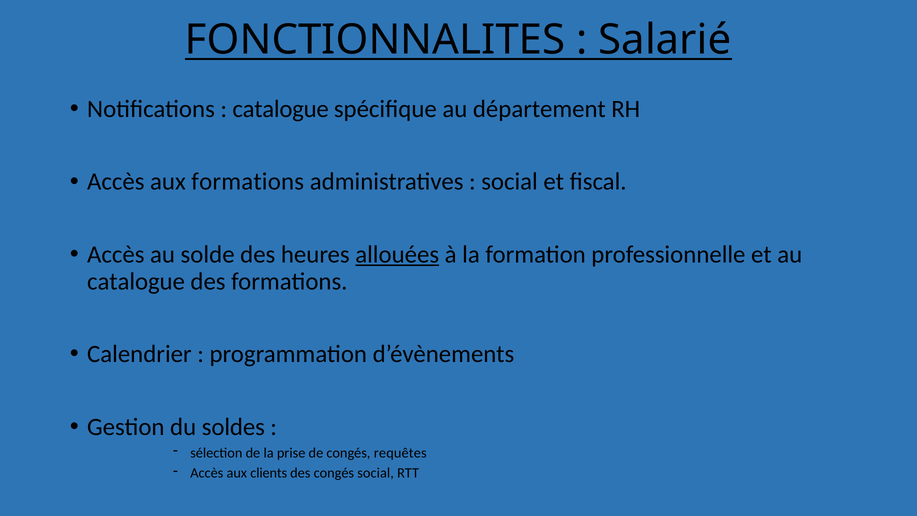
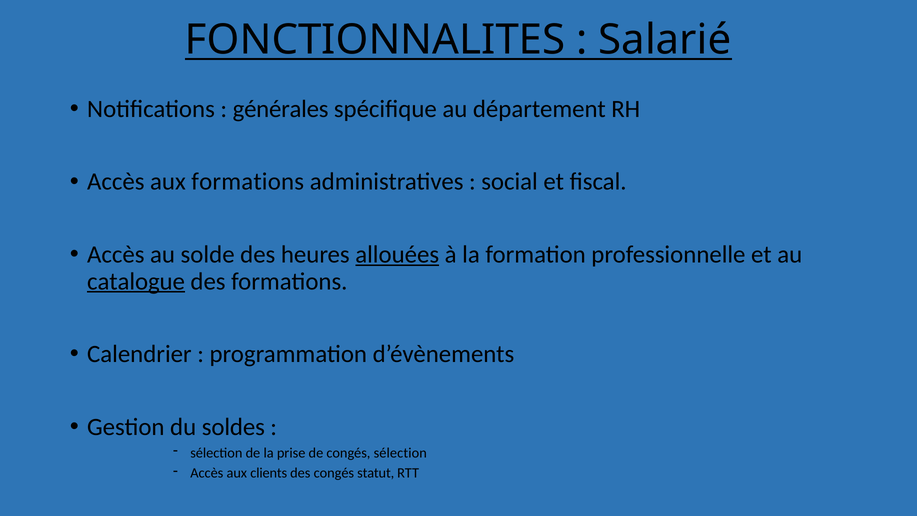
catalogue: catalogue -> générales (281, 109)
catalogue underline: none -> present (136, 281)
congés requêtes: requêtes -> sélection (400, 453)
congés social: social -> statut (376, 473)
